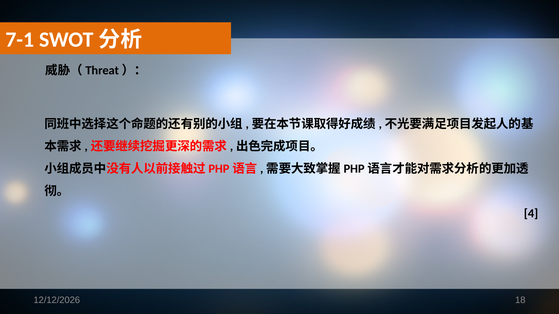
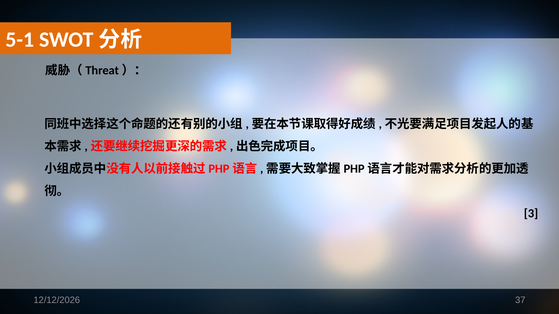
7-1: 7-1 -> 5-1 (20, 40)
4: 4 -> 3 (531, 214)
18: 18 -> 37 (520, 300)
